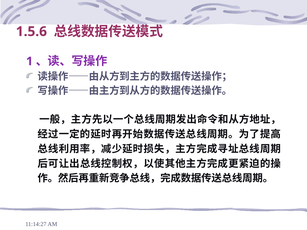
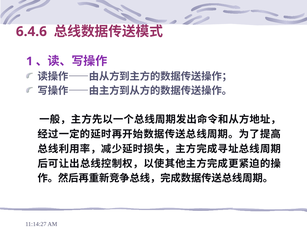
1.5.6: 1.5.6 -> 6.4.6 (31, 32)
